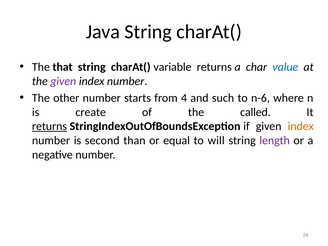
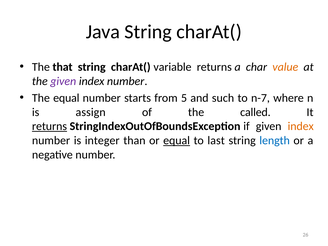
value colour: blue -> orange (285, 67)
The other: other -> equal (66, 98)
4: 4 -> 5 (184, 98)
n-6: n-6 -> n-7 (260, 98)
create: create -> assign (91, 112)
second: second -> integer (102, 141)
equal underline: none -> present (177, 141)
will: will -> last (216, 141)
length colour: purple -> blue (275, 141)
